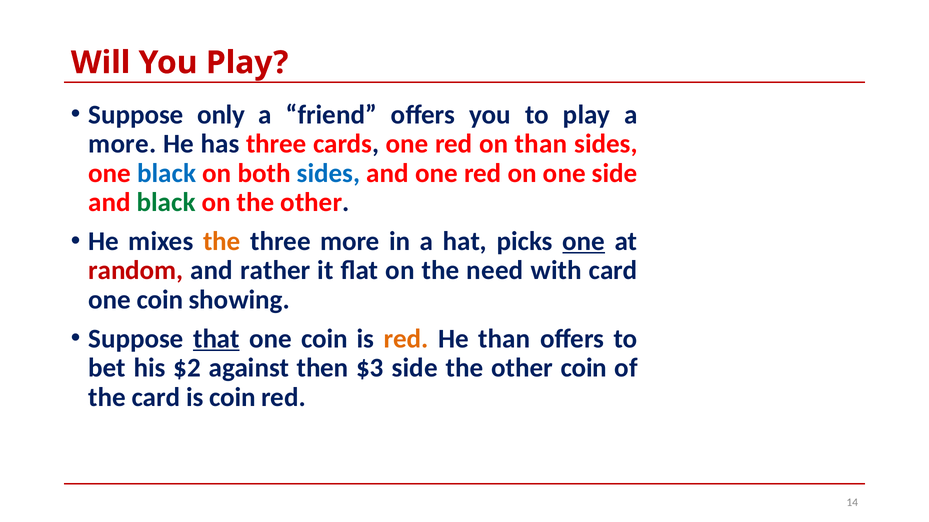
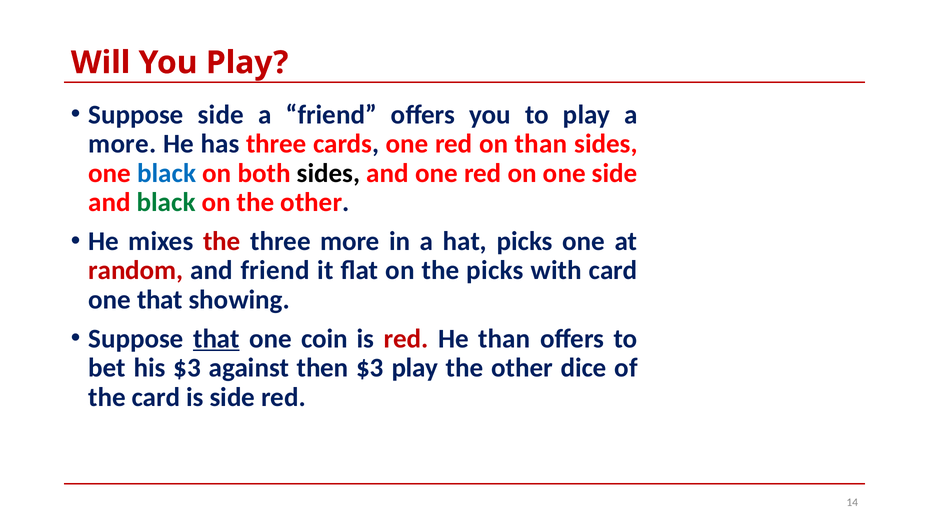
Suppose only: only -> side (221, 115)
sides colour: blue -> black (328, 173)
the colour: orange -> red (222, 241)
one underline: present -> none (584, 241)
and rather: rather -> friend (275, 271)
the need: need -> picks (495, 271)
coin: coin -> that (160, 300)
red colour: orange -> red (406, 339)
his $2: $2 -> $3 (187, 368)
$3 side: side -> play (415, 368)
other coin: coin -> dice (584, 368)
is coin: coin -> side (232, 398)
